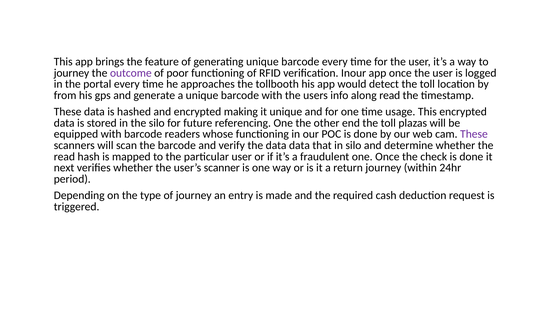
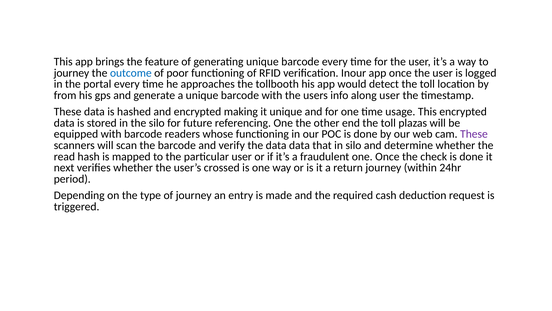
outcome colour: purple -> blue (131, 73)
along read: read -> user (390, 95)
scanner: scanner -> crossed (222, 167)
